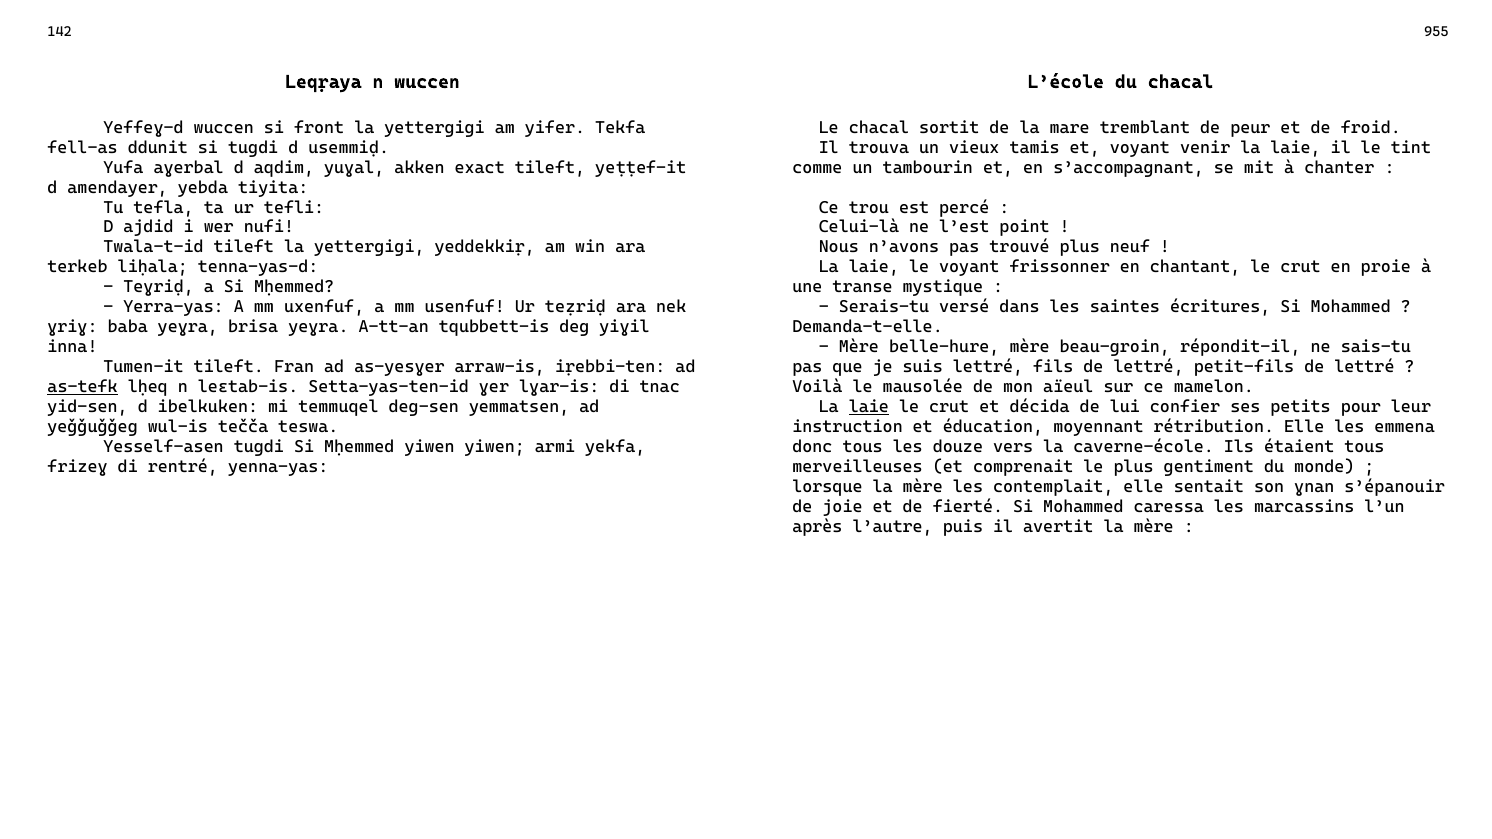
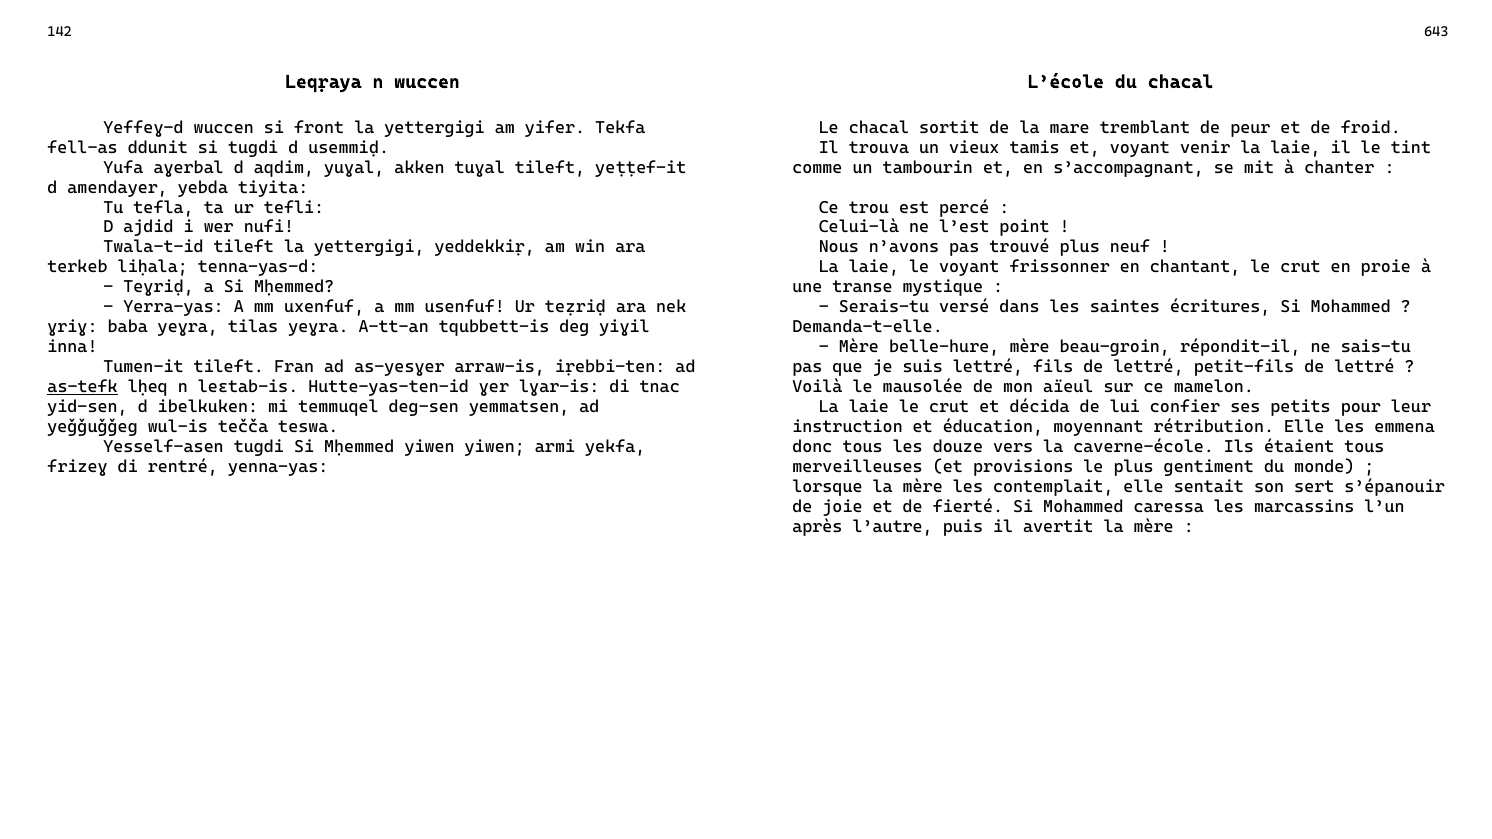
955: 955 -> 643 (1436, 32)
exact: exact -> tuɣal (480, 168)
brisa: brisa -> tilas (253, 327)
Setta-yas-ten-id: Setta-yas-ten-id -> Hutte-yas-ten-id (389, 387)
laie underline: present -> none (869, 407)
comprenait: comprenait -> provisions (1023, 467)
ɣnan: ɣnan -> sert (1314, 487)
